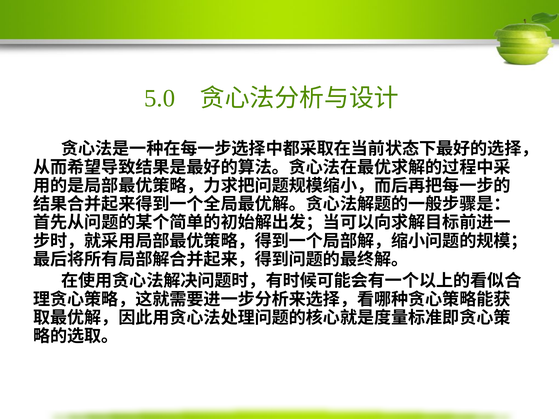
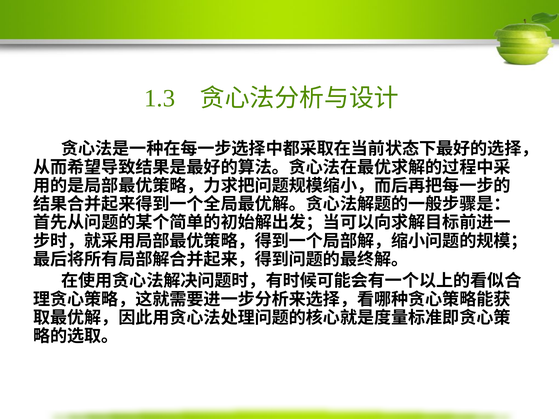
5.0: 5.0 -> 1.3 (160, 98)
